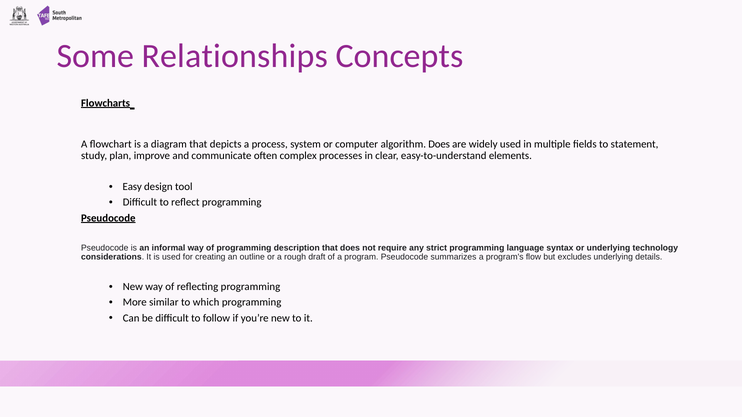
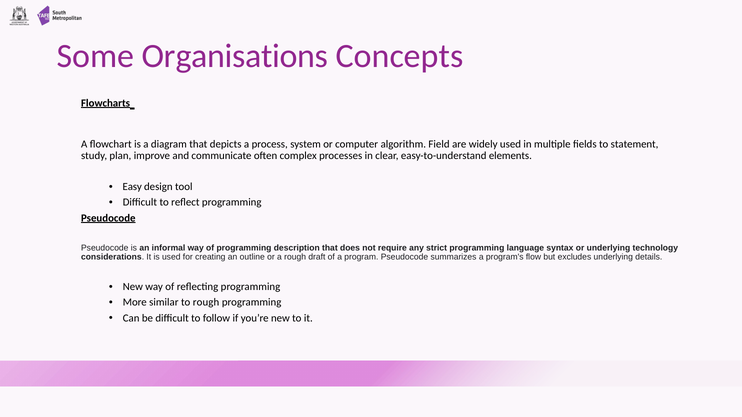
Relationships: Relationships -> Organisations (235, 56)
algorithm Does: Does -> Field (439, 144)
to which: which -> rough (206, 303)
